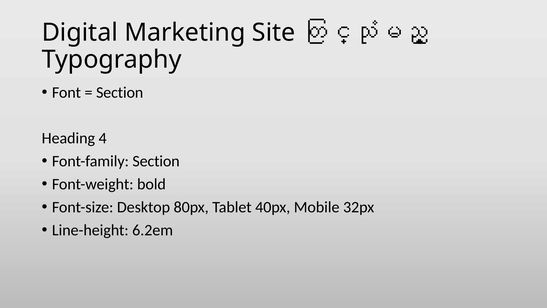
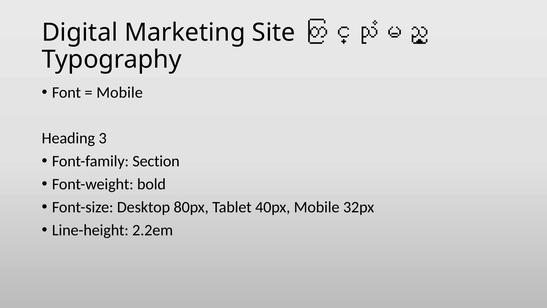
Section: Section -> Mobile (120, 92)
4: 4 -> 3 (103, 138)
6.2em: 6.2em -> 2.2em (153, 230)
